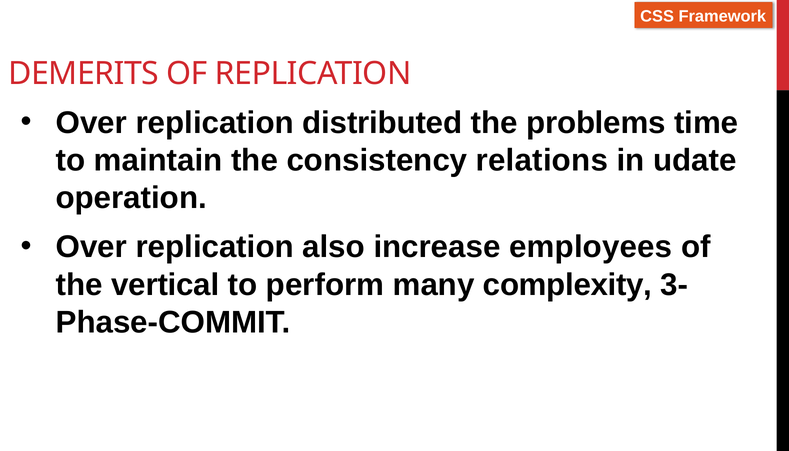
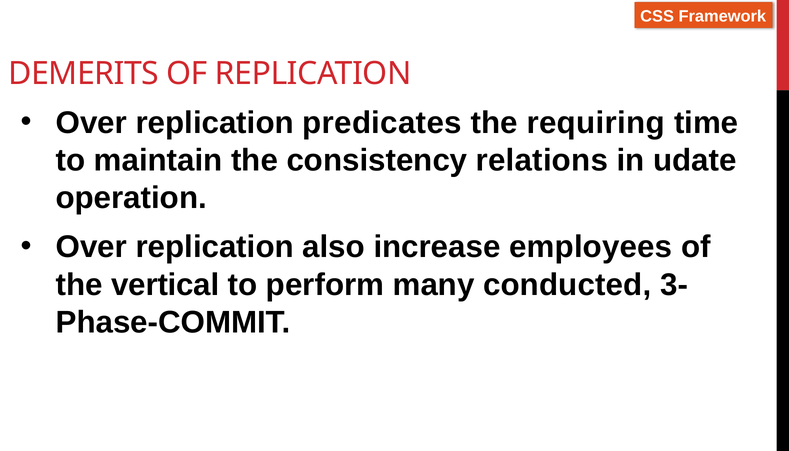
distributed: distributed -> predicates (382, 123)
problems: problems -> requiring (596, 123)
complexity: complexity -> conducted (567, 285)
